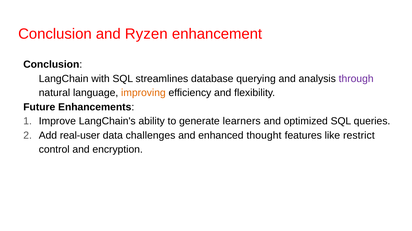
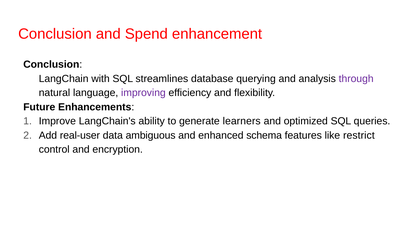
Ryzen: Ryzen -> Spend (146, 34)
improving colour: orange -> purple (143, 93)
challenges: challenges -> ambiguous (151, 136)
thought: thought -> schema (264, 136)
